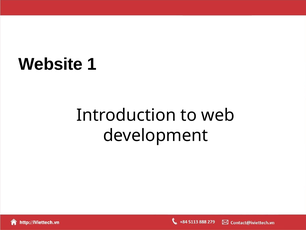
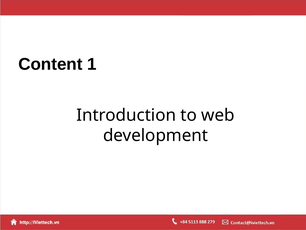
Website: Website -> Content (50, 64)
